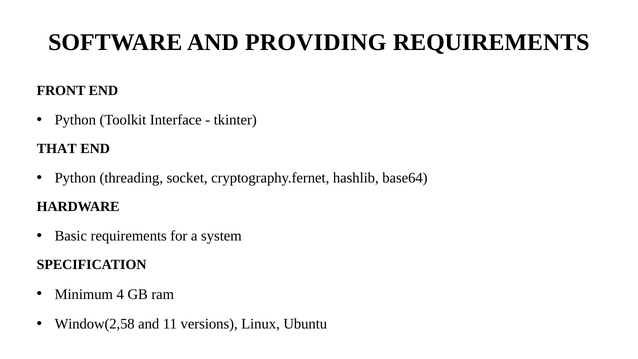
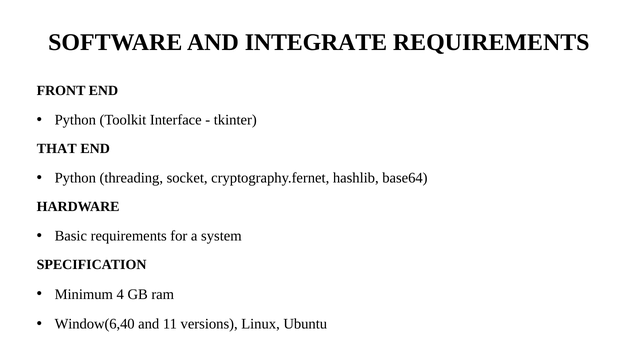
PROVIDING: PROVIDING -> INTEGRATE (316, 42)
Window(2,58: Window(2,58 -> Window(6,40 (95, 324)
